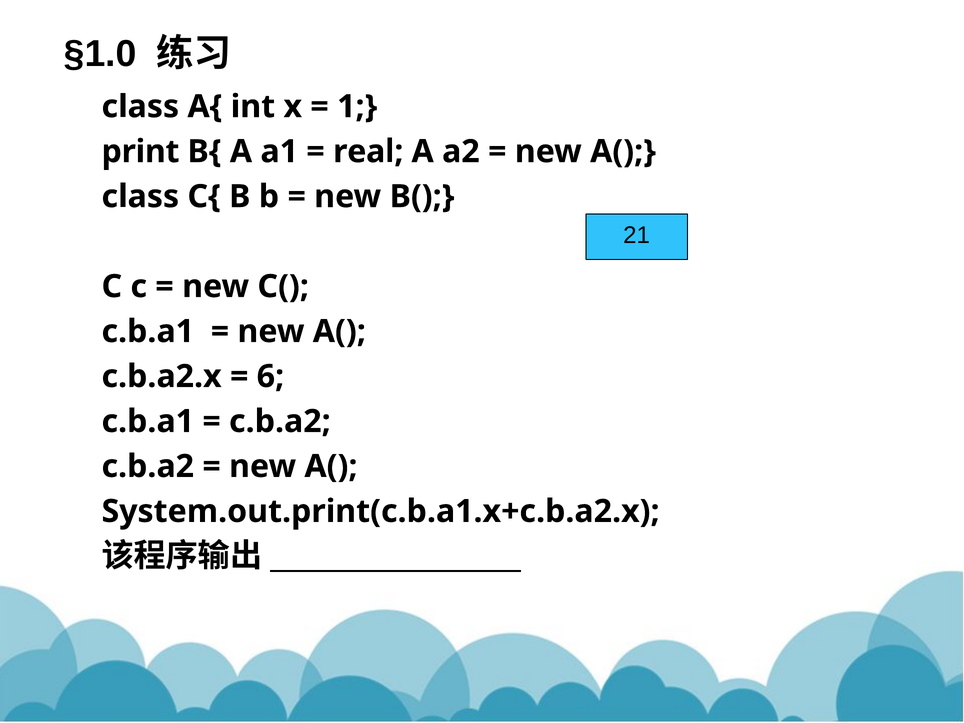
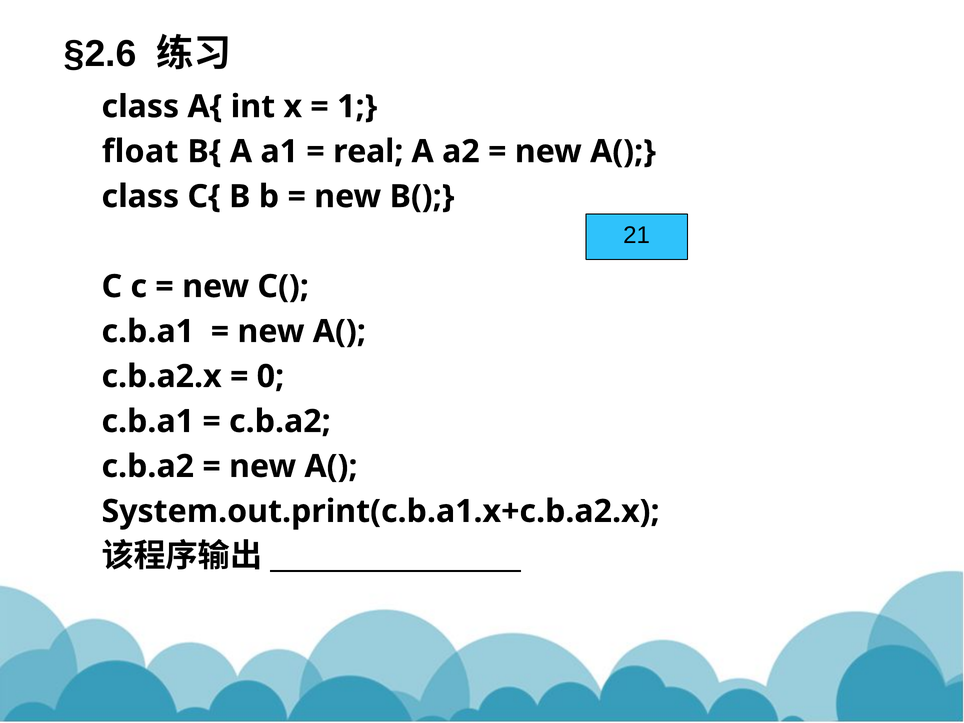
§1.0: §1.0 -> §2.6 (100, 54)
print: print -> float (140, 152)
6: 6 -> 0 (270, 376)
